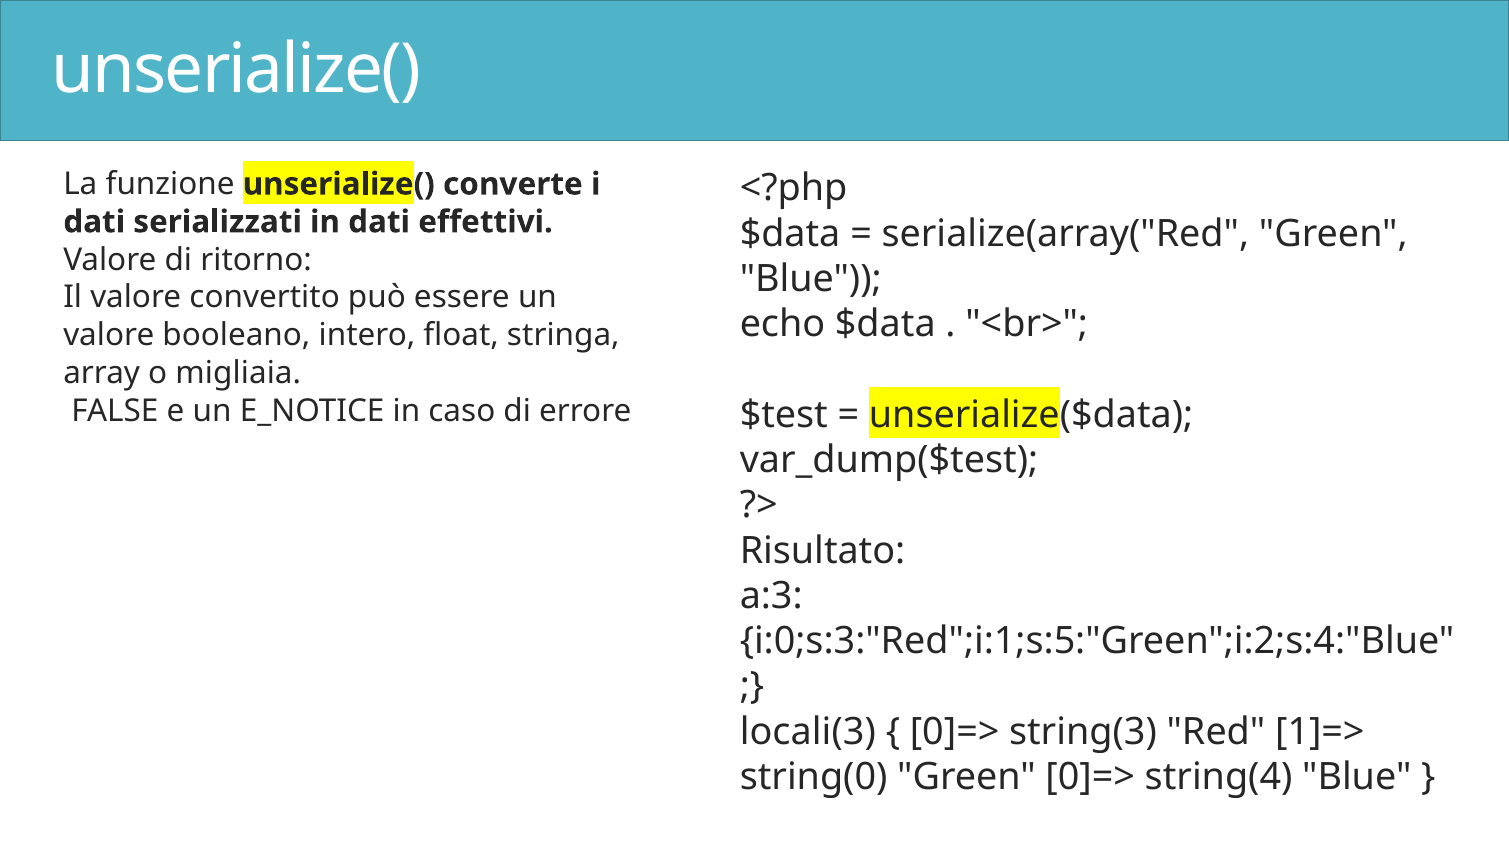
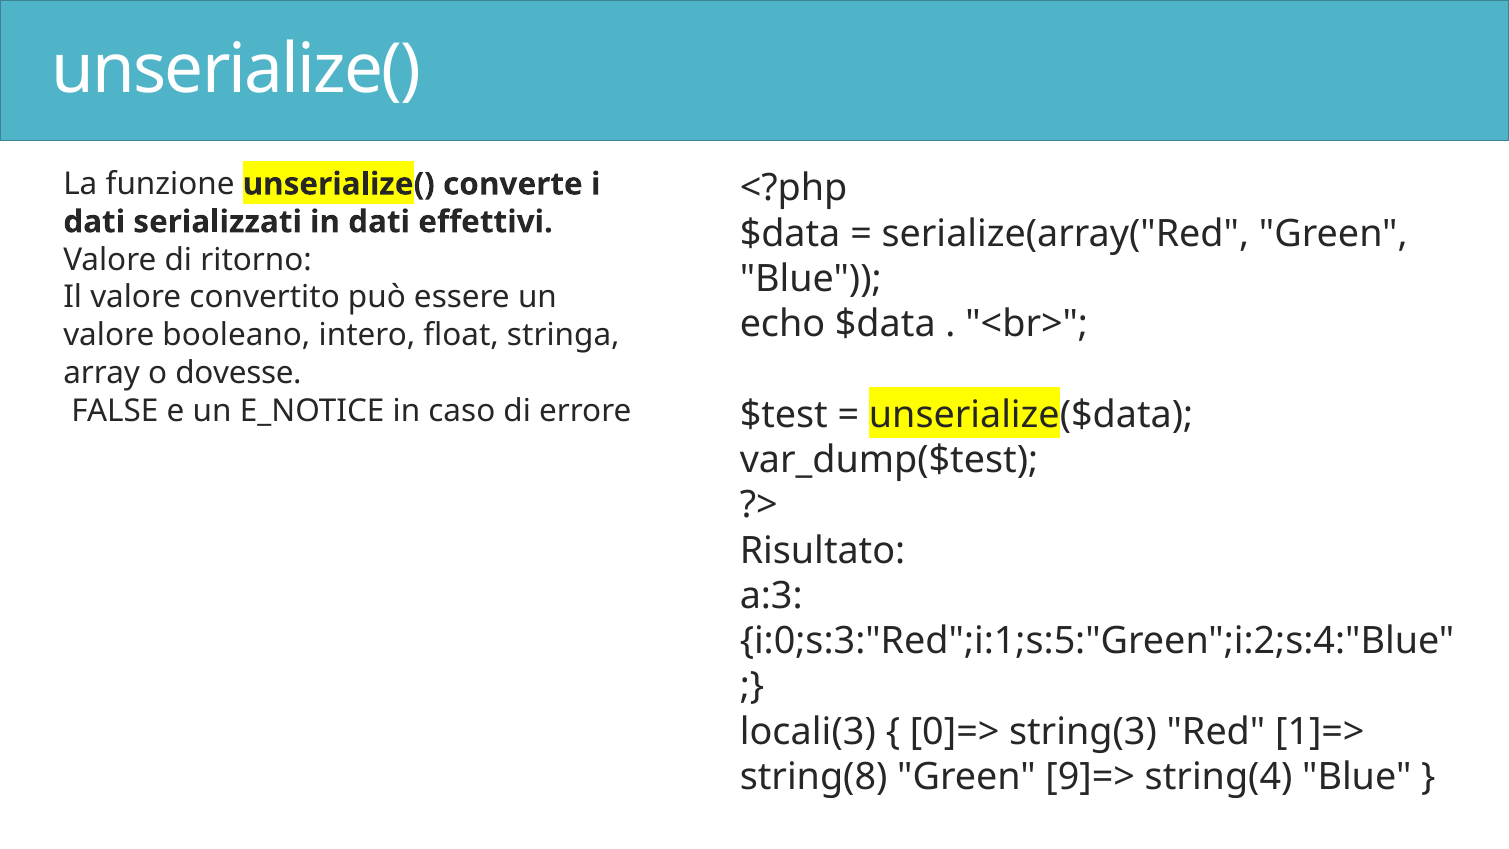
migliaia: migliaia -> dovesse (239, 373)
string(0: string(0 -> string(8 (814, 777)
Green 0]=>: 0]=> -> 9]=> (1090, 777)
